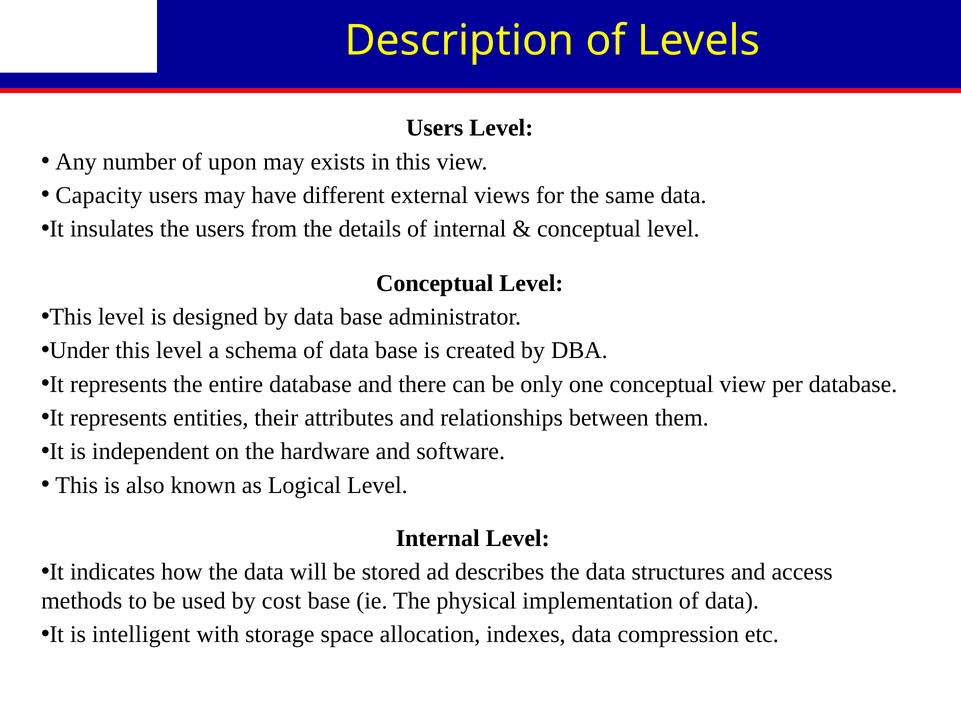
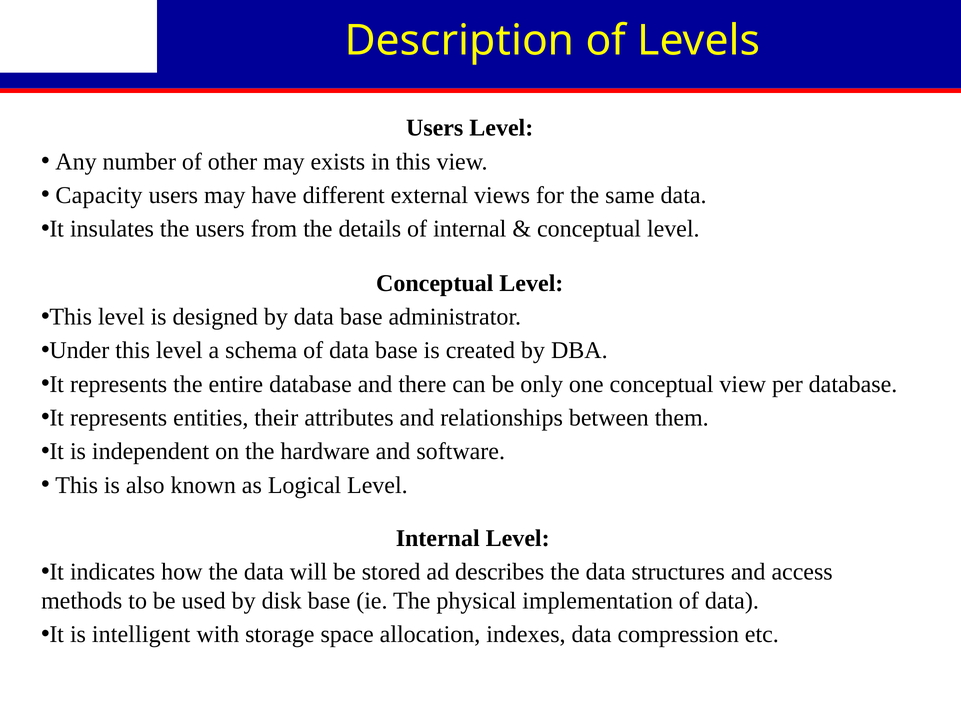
upon: upon -> other (233, 162)
cost: cost -> disk (282, 601)
